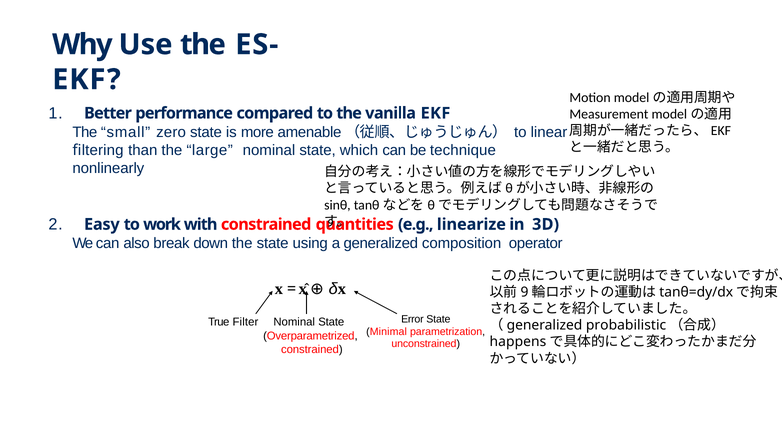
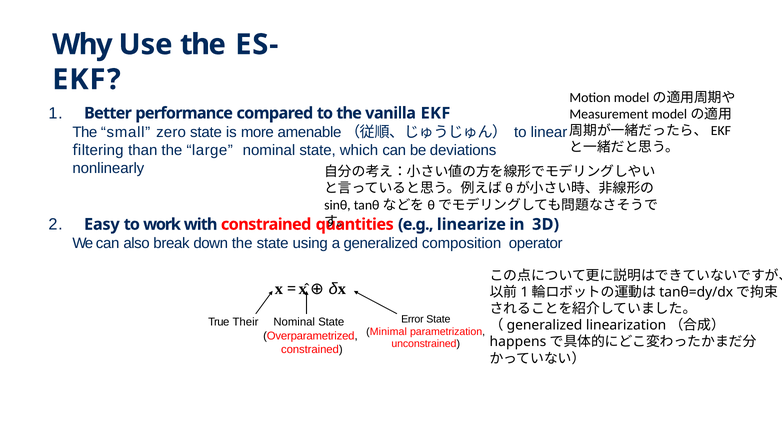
technique: technique -> deviations (463, 150)
9: 9 -> 1 (524, 292)
Filter: Filter -> Their (246, 322)
probabilistic: probabilistic -> linearization (626, 325)
